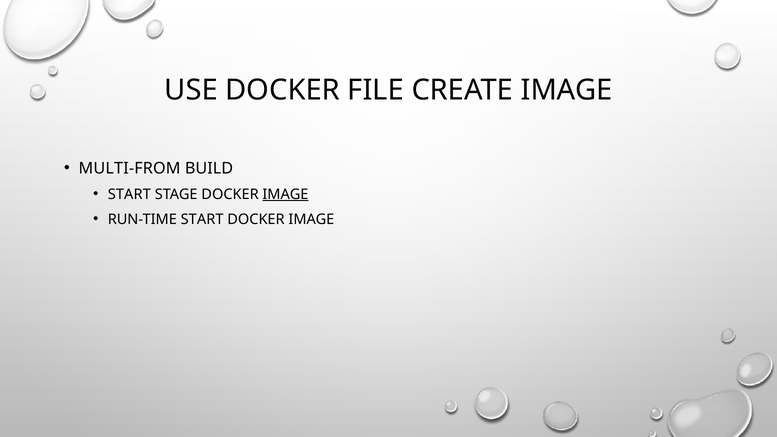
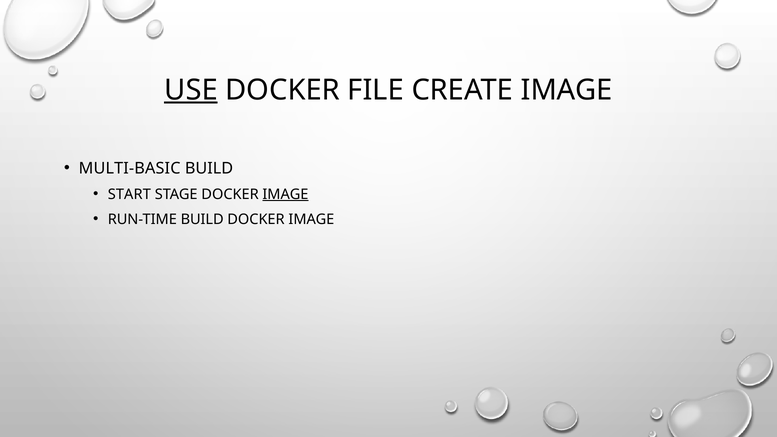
USE underline: none -> present (191, 90)
MULTI-FROM: MULTI-FROM -> MULTI-BASIC (130, 168)
RUN-TIME START: START -> BUILD (202, 219)
